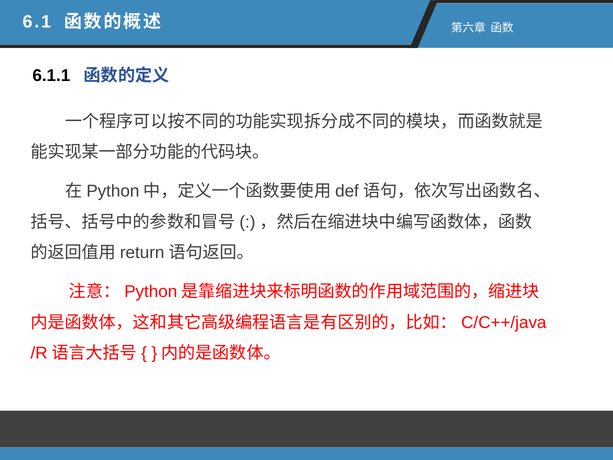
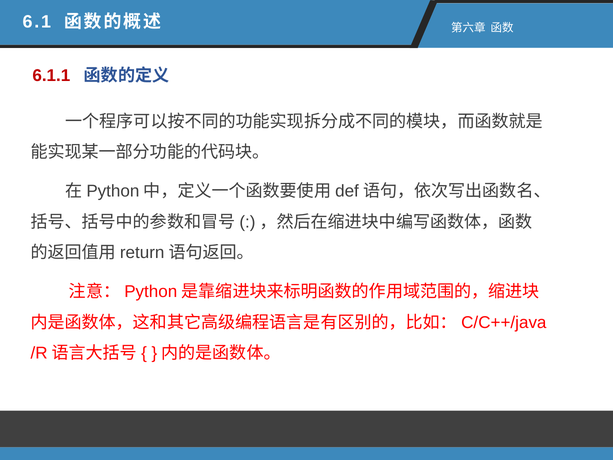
6.1.1 colour: black -> red (51, 76)
